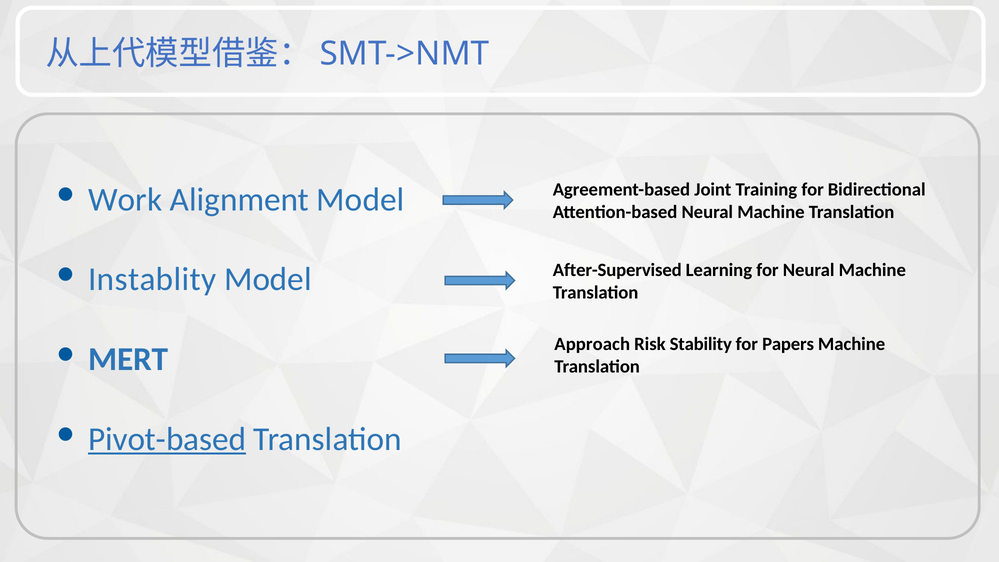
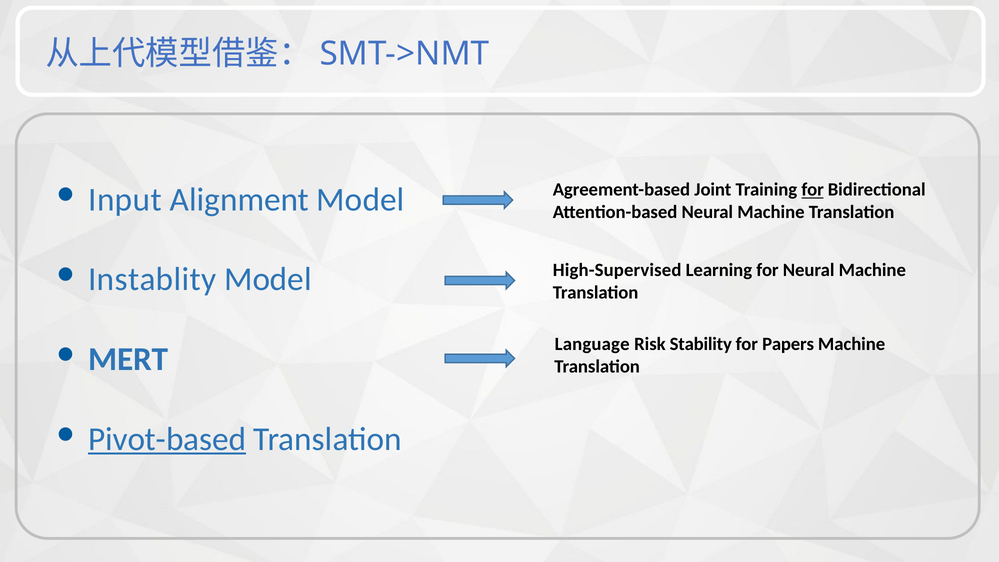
for underline: none -> present (813, 190)
Work: Work -> Input (125, 200)
After-Supervised: After-Supervised -> High-Supervised (617, 270)
Approach: Approach -> Language (592, 344)
